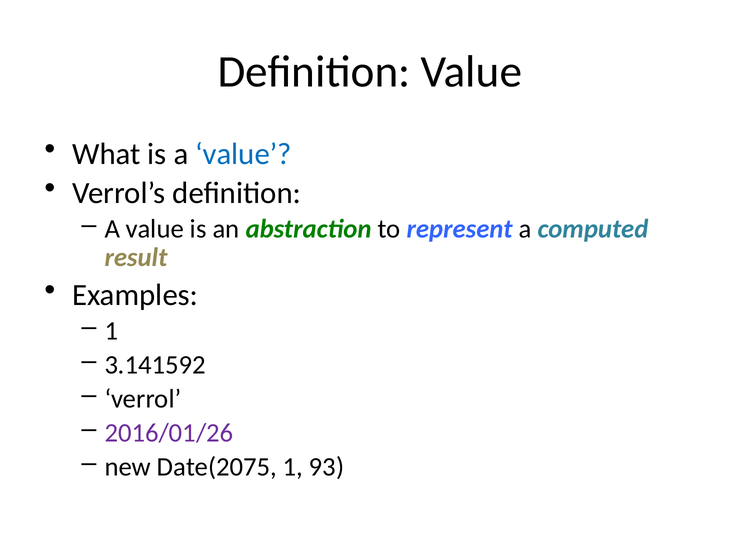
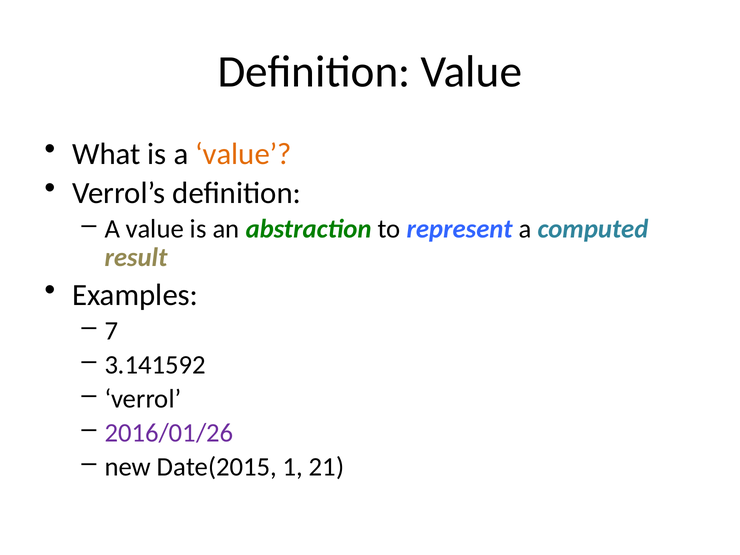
value colour: blue -> orange (243, 154)
1: 1 -> 7 (111, 331)
Date(2075: Date(2075 -> Date(2015 (217, 467)
93: 93 -> 21 (327, 467)
